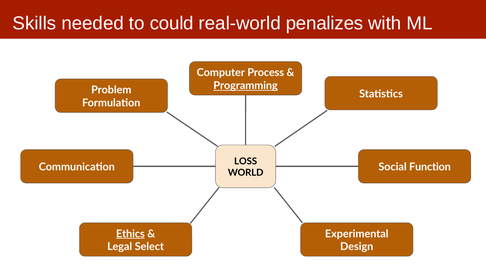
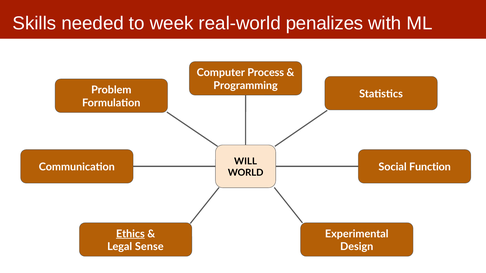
could: could -> week (172, 23)
Programming underline: present -> none (246, 86)
LOSS: LOSS -> WILL (246, 162)
Select: Select -> Sense (149, 247)
